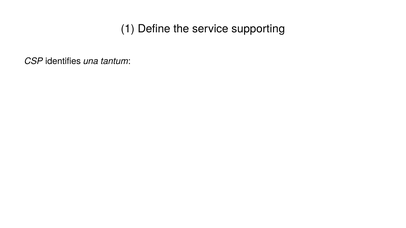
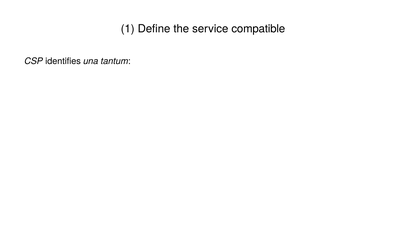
supporting: supporting -> compatible (258, 29)
